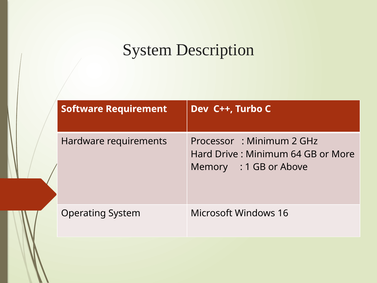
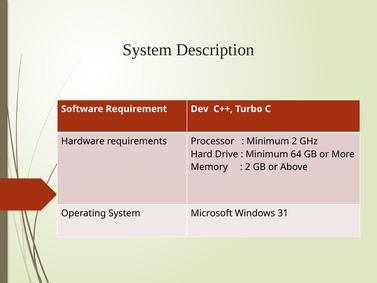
1: 1 -> 2 (248, 167)
16: 16 -> 31 (283, 213)
